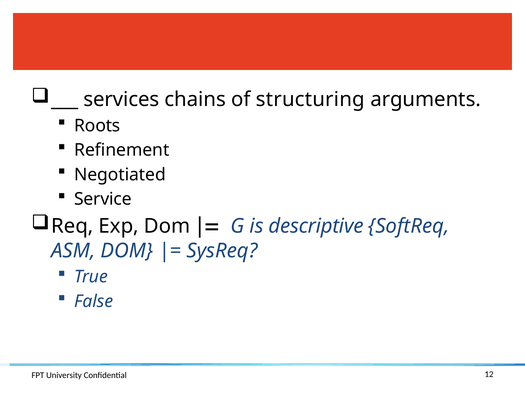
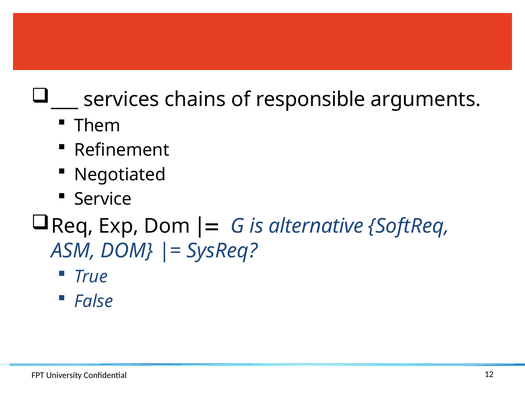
structuring: structuring -> responsible (311, 99)
Roots: Roots -> Them (97, 125)
descriptive: descriptive -> alternative (316, 226)
